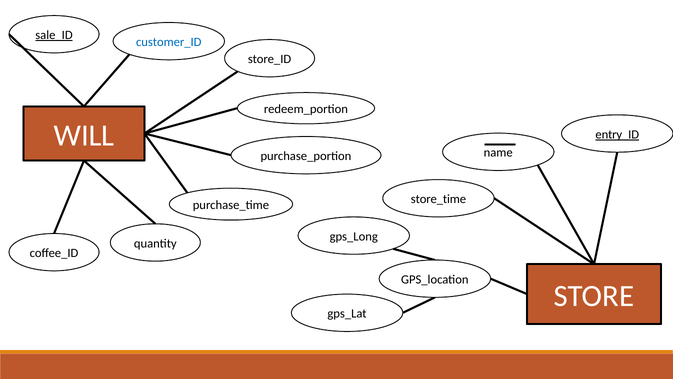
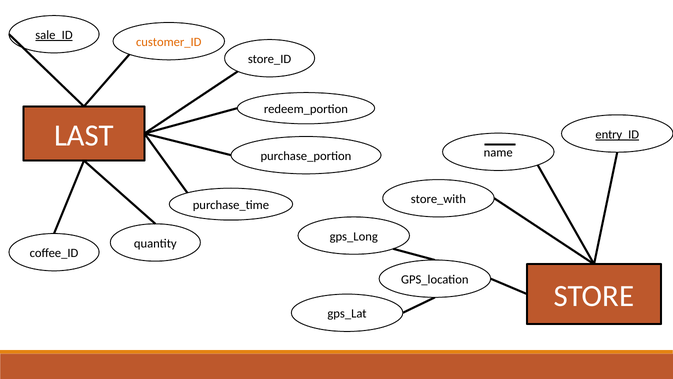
customer_ID colour: blue -> orange (169, 42)
WILL: WILL -> LAST (84, 136)
store_time: store_time -> store_with (438, 199)
